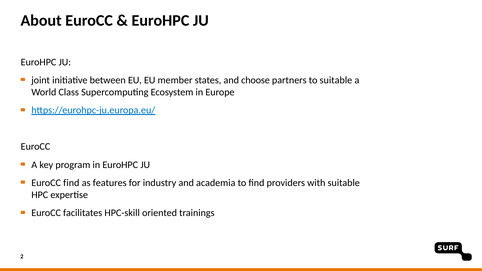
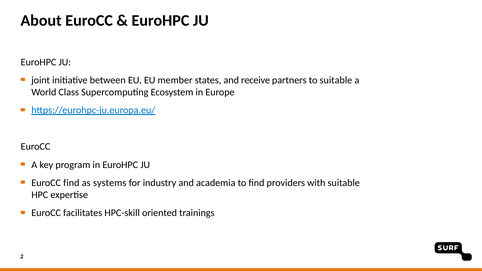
choose: choose -> receive (256, 80)
features: features -> systems (110, 183)
